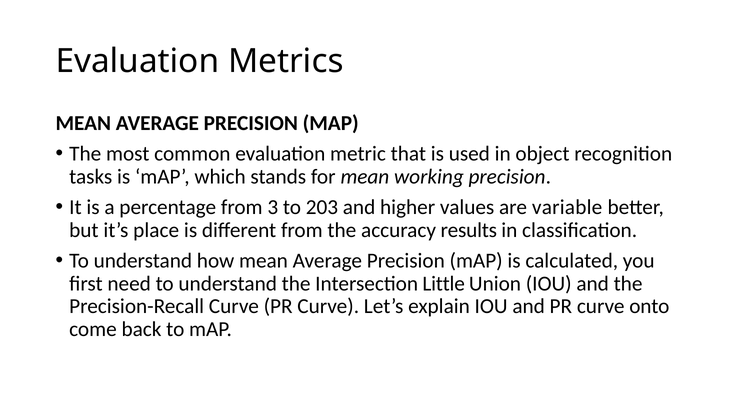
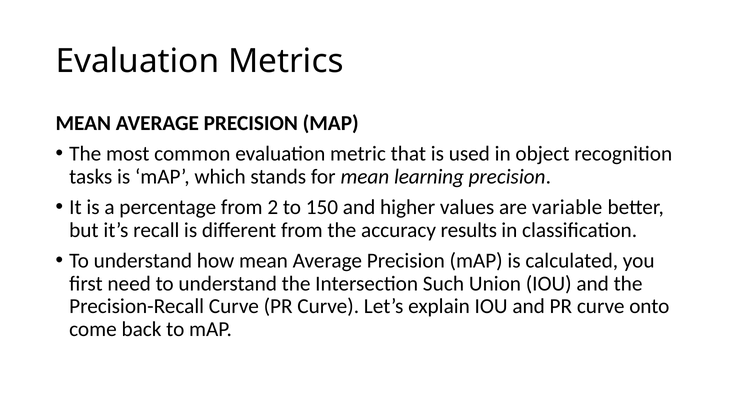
working: working -> learning (429, 177)
3: 3 -> 2 (273, 207)
203: 203 -> 150 (322, 207)
place: place -> recall (156, 230)
Little: Little -> Such (443, 284)
